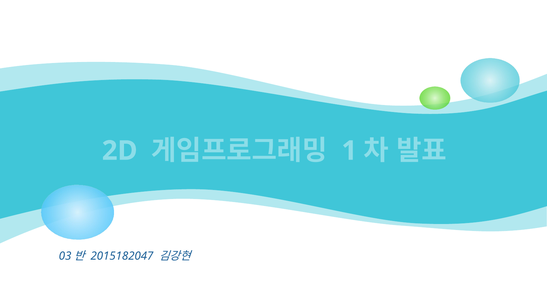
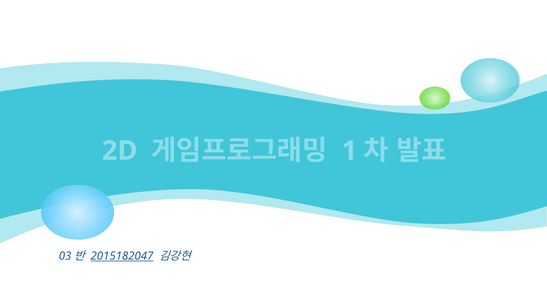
2015182047 underline: none -> present (122, 256)
